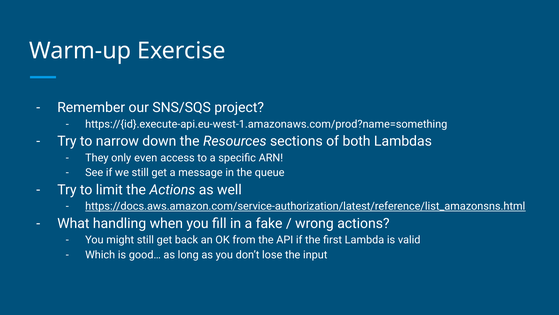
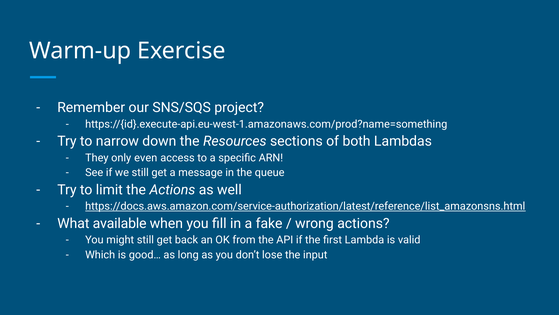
handling: handling -> available (120, 223)
